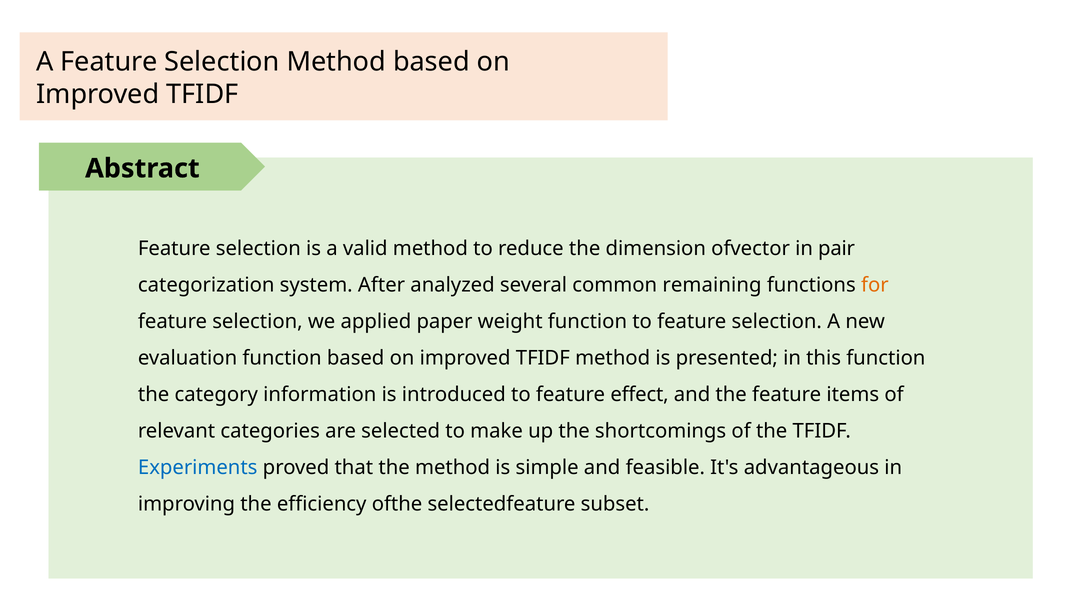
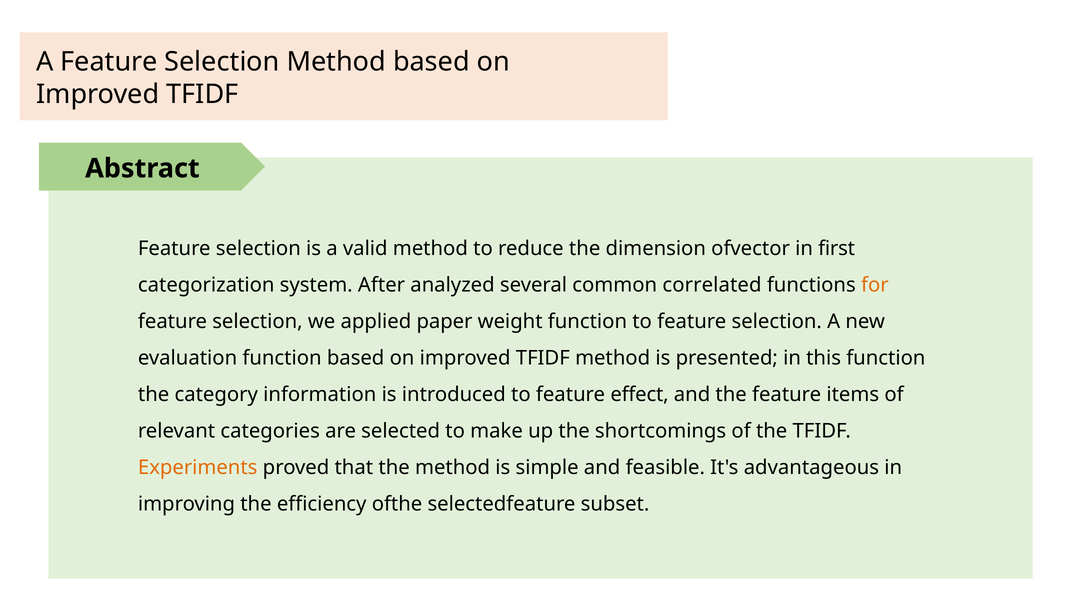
pair: pair -> first (837, 248)
remaining: remaining -> correlated (712, 285)
Experiments colour: blue -> orange (198, 468)
